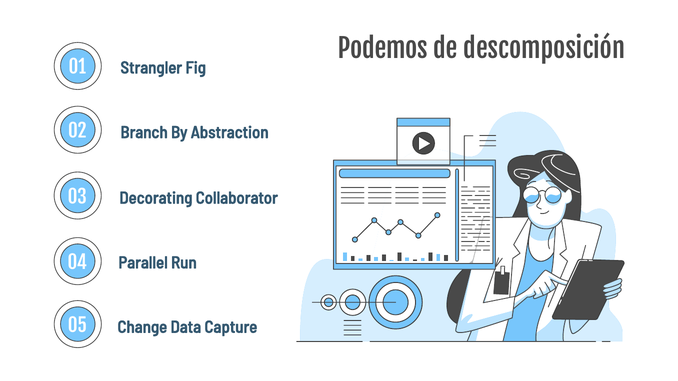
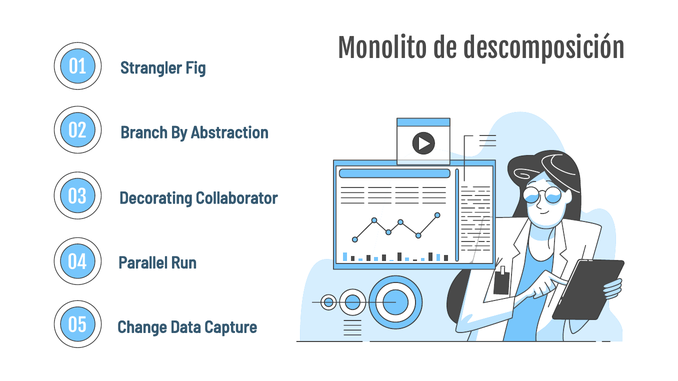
Podemos: Podemos -> Monolito (383, 50)
